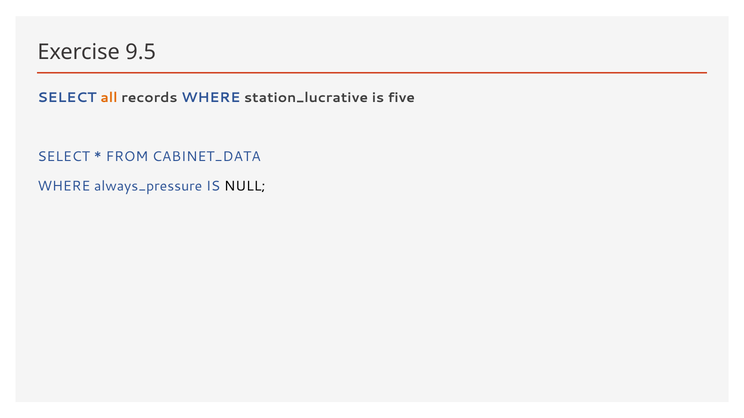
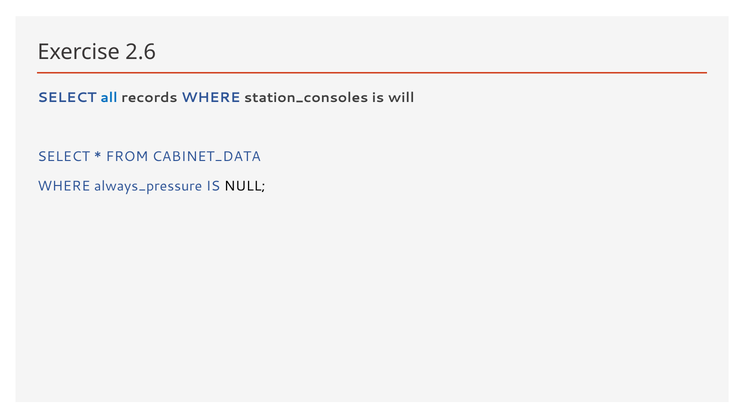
9.5: 9.5 -> 2.6 (141, 52)
all colour: orange -> blue (109, 98)
station_lucrative: station_lucrative -> station_consoles (306, 98)
five: five -> will (401, 98)
